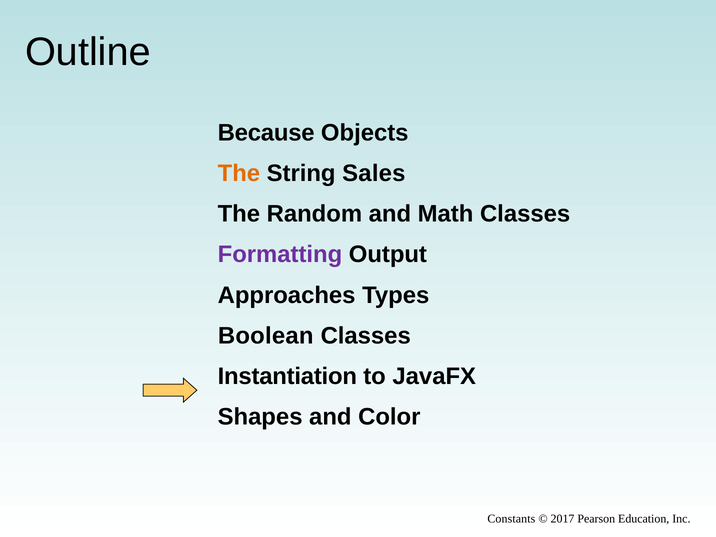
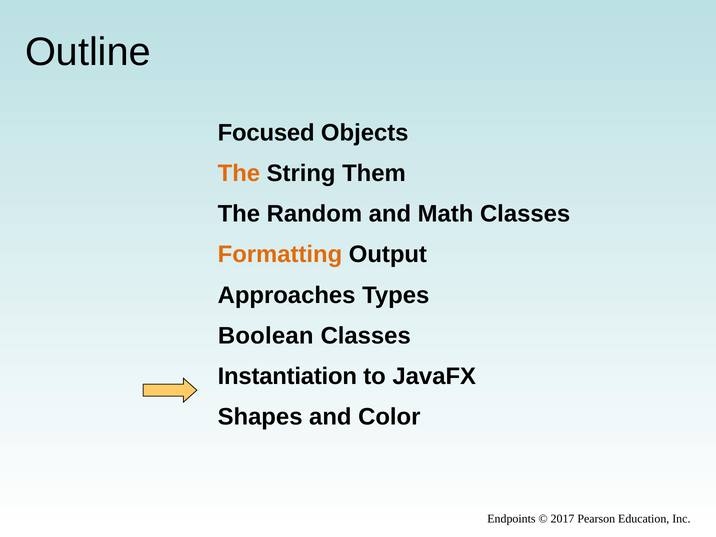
Because: Because -> Focused (266, 133)
Sales: Sales -> Them (374, 173)
Formatting colour: purple -> orange (280, 255)
Constants: Constants -> Endpoints (511, 519)
